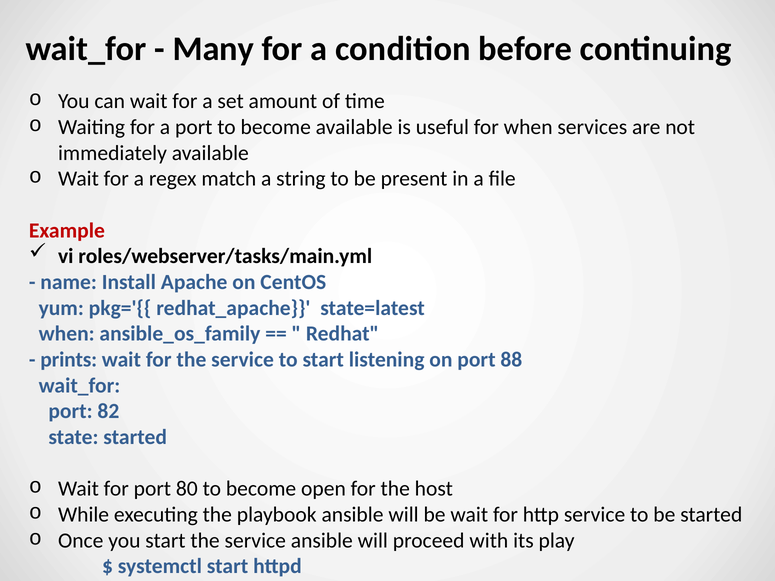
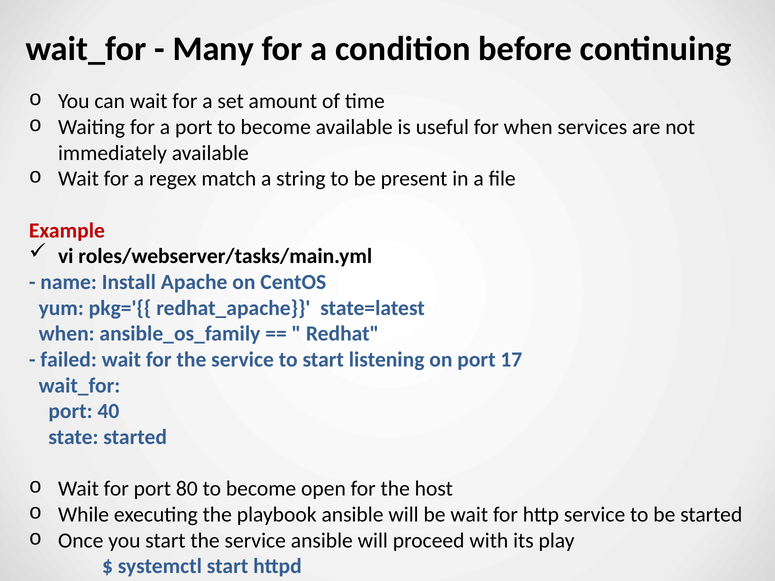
prints: prints -> failed (69, 360)
88: 88 -> 17 (511, 360)
82: 82 -> 40 (108, 411)
